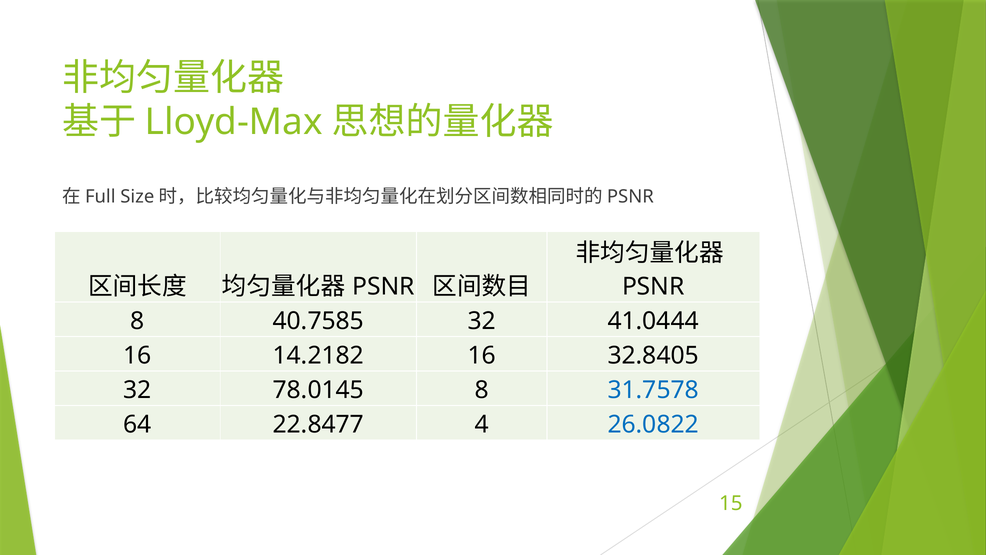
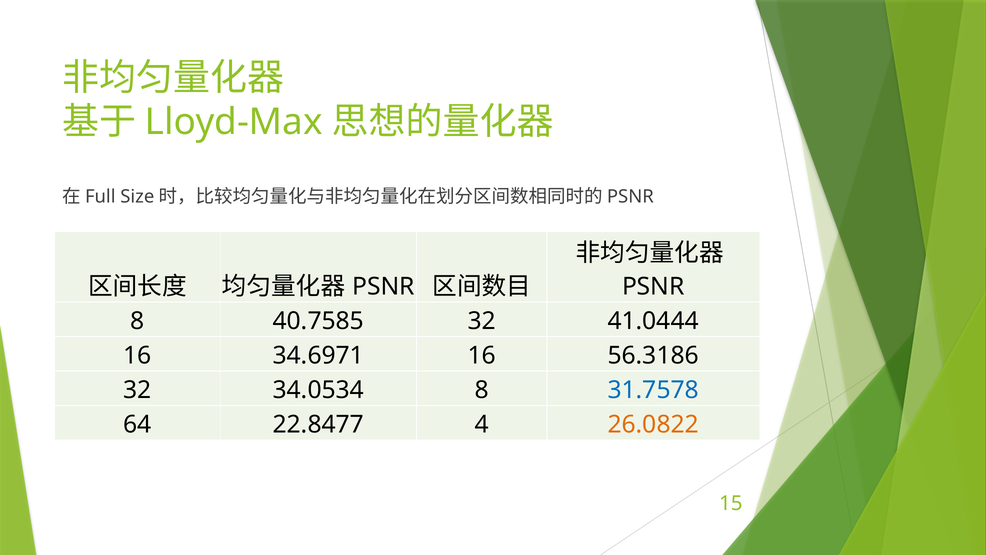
14.2182: 14.2182 -> 34.6971 (318, 355)
32.8405: 32.8405 -> 56.3186 (653, 355)
78.0145: 78.0145 -> 34.0534 (318, 390)
26.0822 colour: blue -> orange (653, 424)
